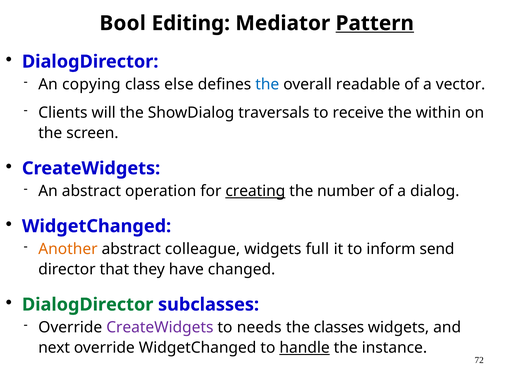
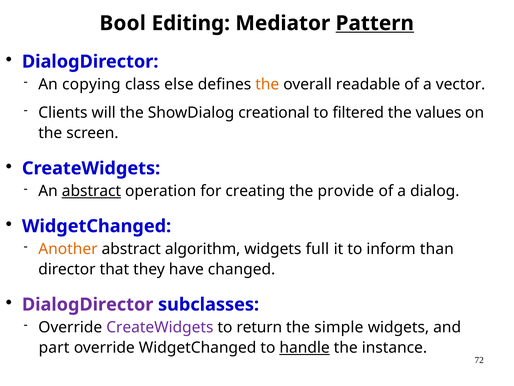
the colour: blue -> orange (267, 84)
traversals: traversals -> creational (274, 112)
receive: receive -> filtered (358, 112)
within: within -> values (438, 112)
abstract underline: none -> present (91, 191)
creating underline: present -> none (255, 191)
number: number -> provide (346, 191)
colleague: colleague -> algorithm (203, 249)
send: send -> than (437, 249)
DialogDirector colour: green -> purple (88, 304)
needs: needs -> return (259, 327)
classes: classes -> simple (339, 327)
next: next -> part (54, 347)
